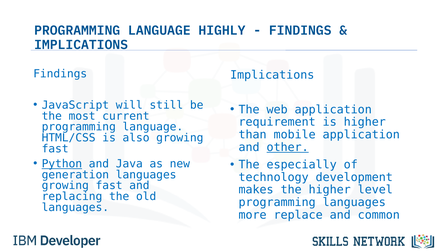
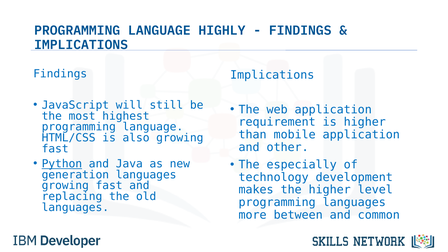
current: current -> highest (126, 116)
other underline: present -> none (288, 147)
replace: replace -> between (298, 215)
